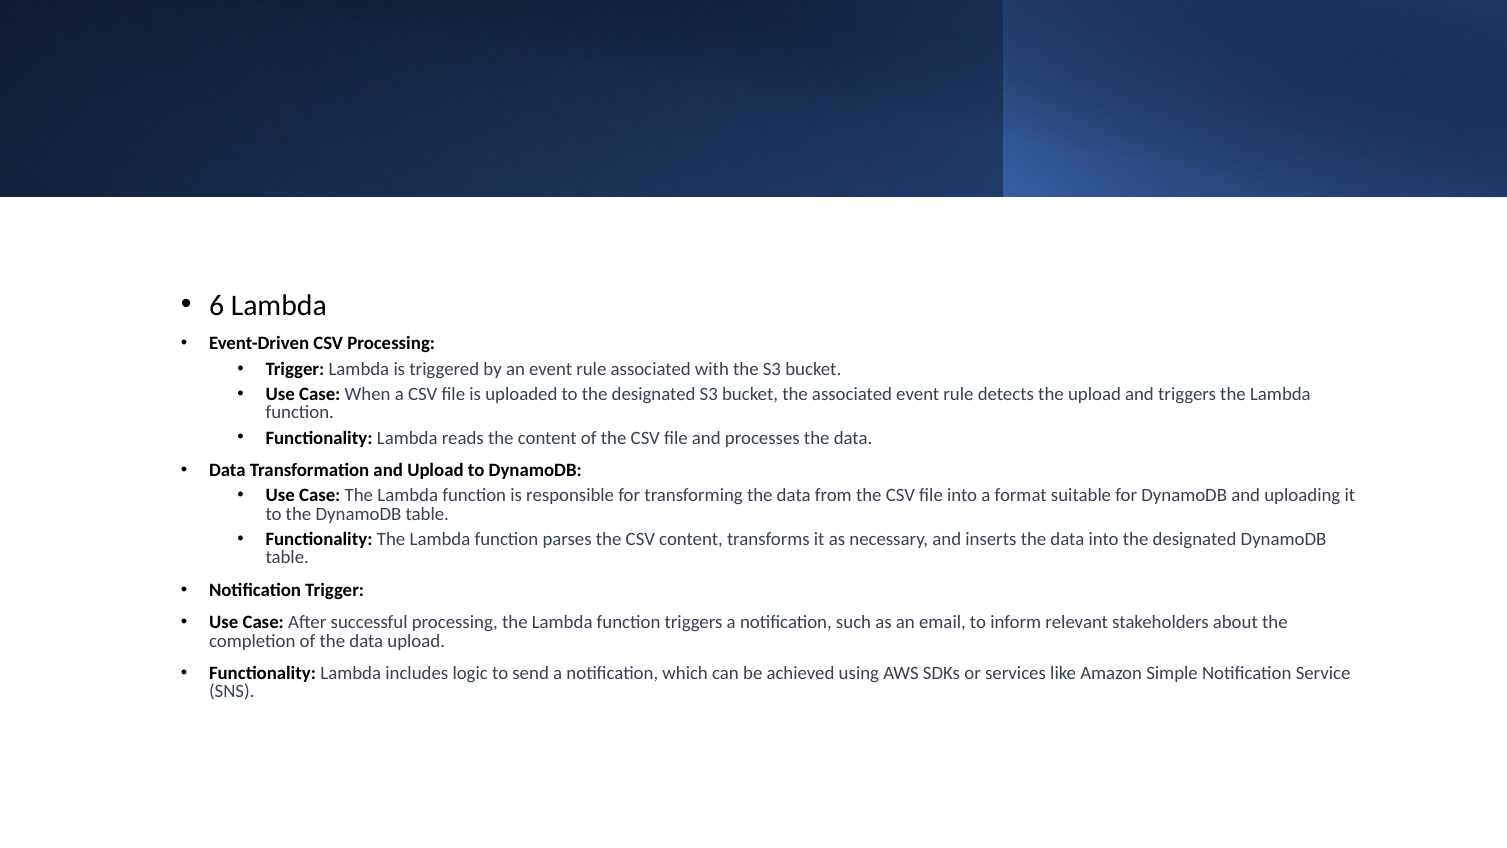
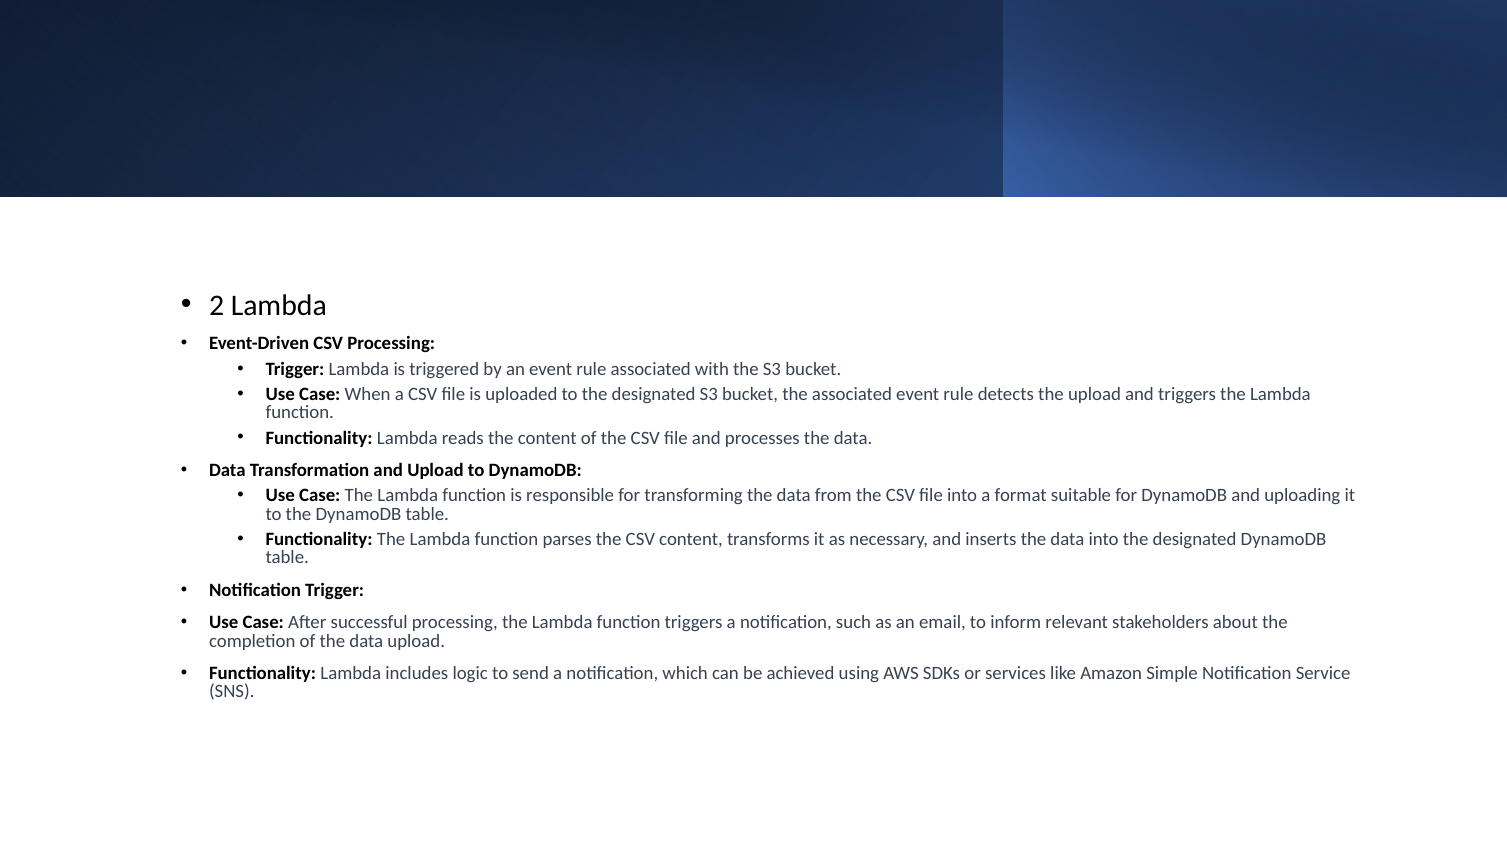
6: 6 -> 2 (217, 305)
